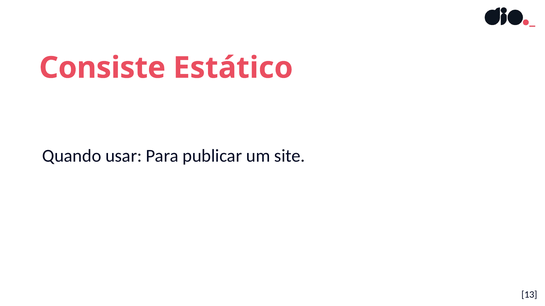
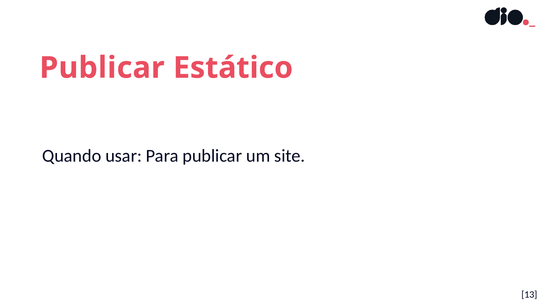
Consiste: Consiste -> Publicar (102, 68)
